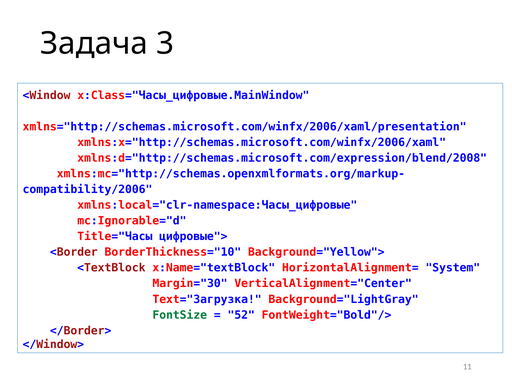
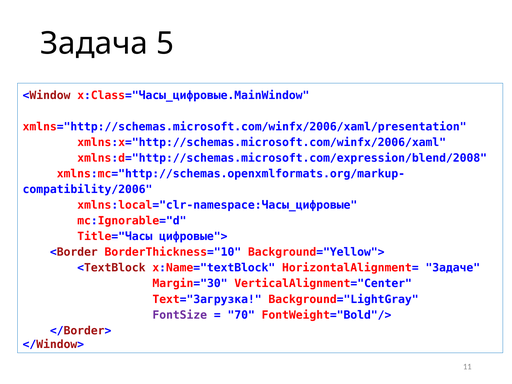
3: 3 -> 5 (165, 44)
System: System -> Задаче (453, 268)
FontSize colour: green -> purple (180, 315)
52: 52 -> 70 (241, 315)
